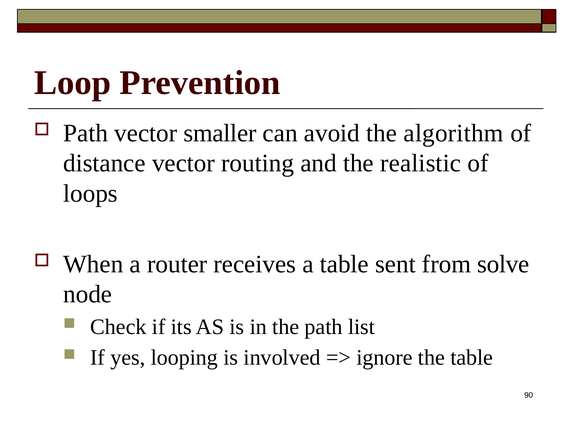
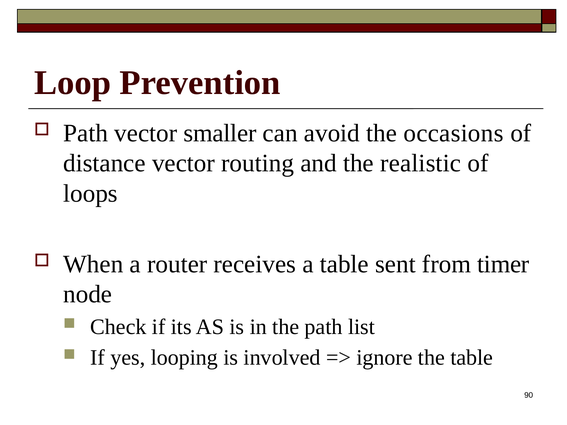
algorithm: algorithm -> occasions (454, 133)
solve: solve -> timer (503, 264)
